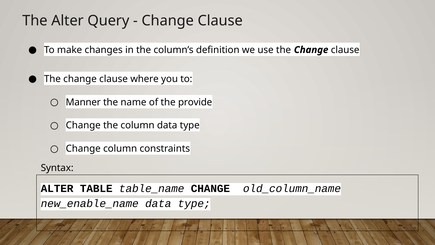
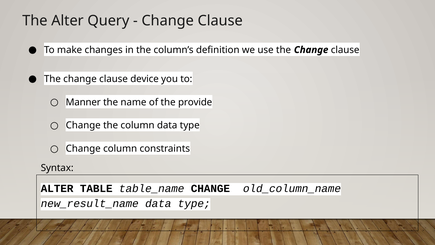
where: where -> device (145, 79)
new_enable_name: new_enable_name -> new_result_name (90, 203)
